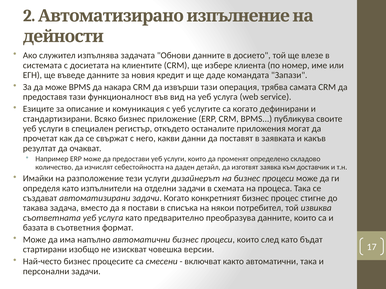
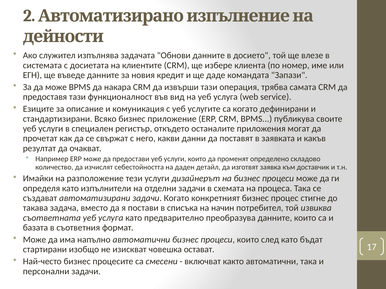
някои: някои -> начин (223, 208)
версии: версии -> остават (199, 250)
